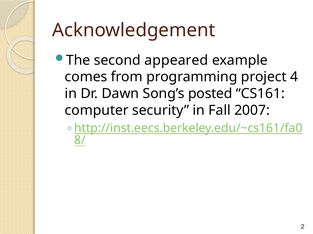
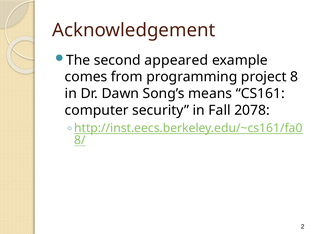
4: 4 -> 8 (294, 77)
posted: posted -> means (210, 94)
2007: 2007 -> 2078 (252, 111)
